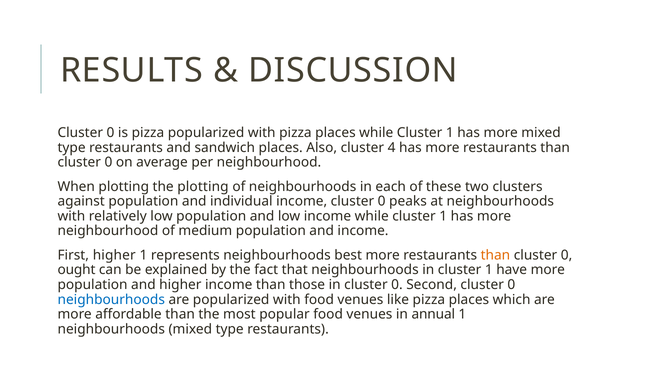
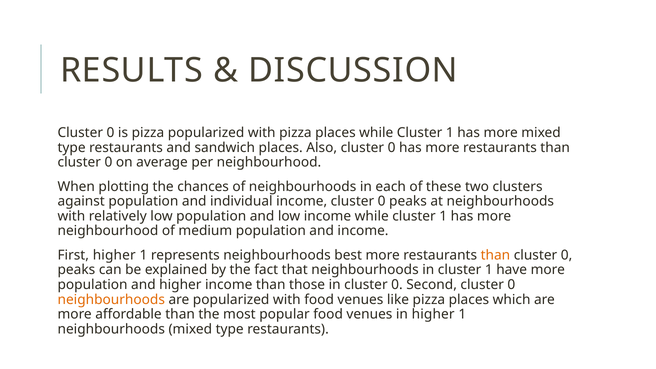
Also cluster 4: 4 -> 0 (392, 148)
the plotting: plotting -> chances (203, 187)
ought: ought -> peaks (76, 270)
neighbourhoods colour: blue -> orange (111, 299)
in annual: annual -> higher (433, 314)
